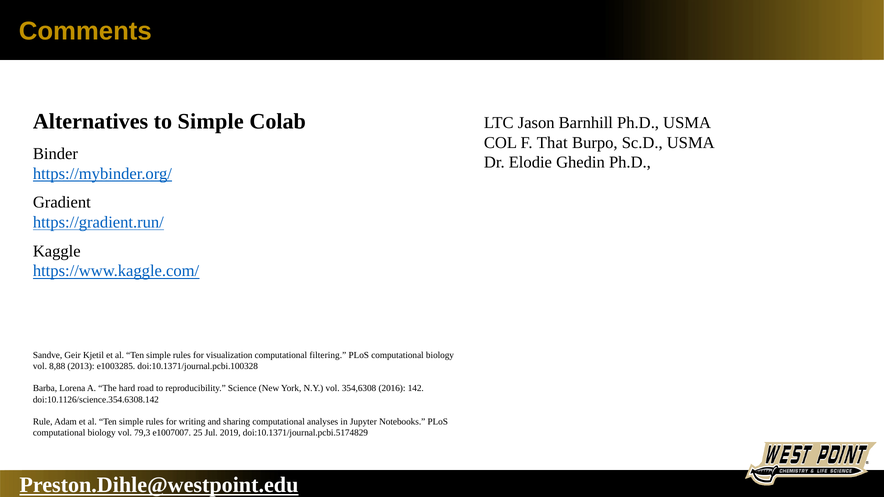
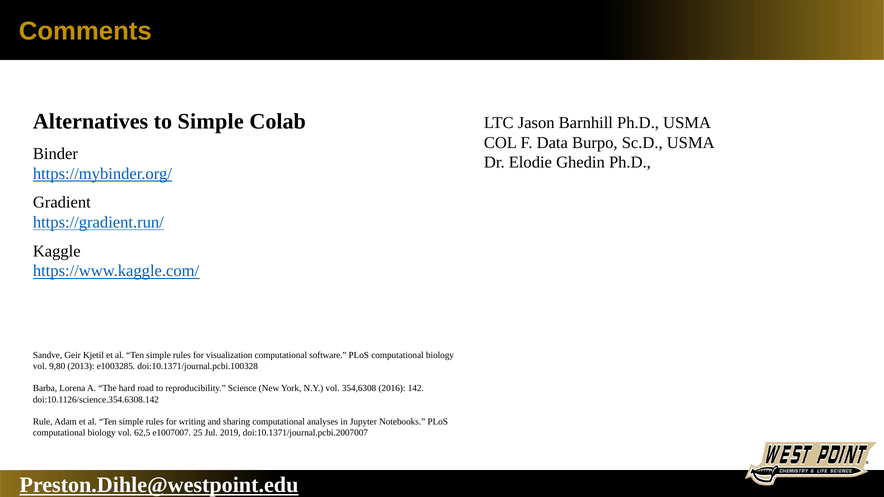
That: That -> Data (552, 143)
filtering: filtering -> software (328, 355)
8,88: 8,88 -> 9,80 (57, 367)
79,3: 79,3 -> 62,5 (142, 433)
doi:10.1371/journal.pcbi.5174829: doi:10.1371/journal.pcbi.5174829 -> doi:10.1371/journal.pcbi.2007007 (305, 433)
